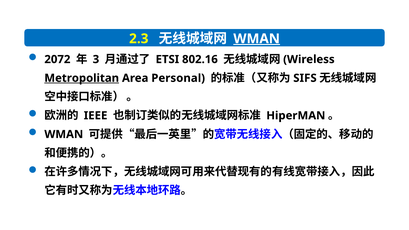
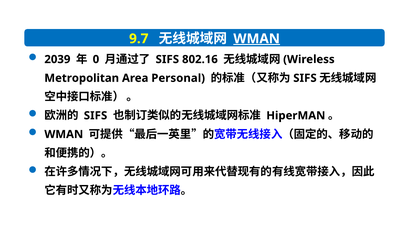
2.3: 2.3 -> 9.7 (139, 39)
2072: 2072 -> 2039 (57, 59)
3: 3 -> 0 (96, 59)
ETSI: ETSI -> SIFS (167, 59)
Metropolitan underline: present -> none (82, 78)
IEEE: IEEE -> SIFS (96, 116)
